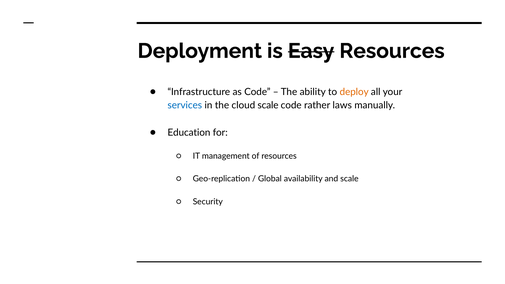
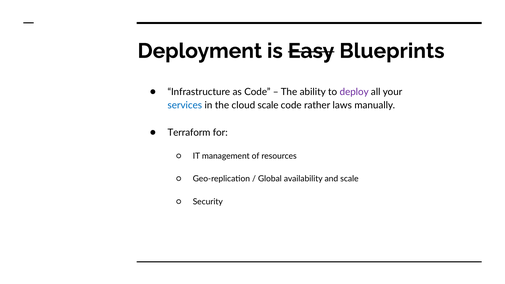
Easy Resources: Resources -> Blueprints (392, 51)
deploy colour: orange -> purple (354, 92)
Education: Education -> Terraform (189, 133)
